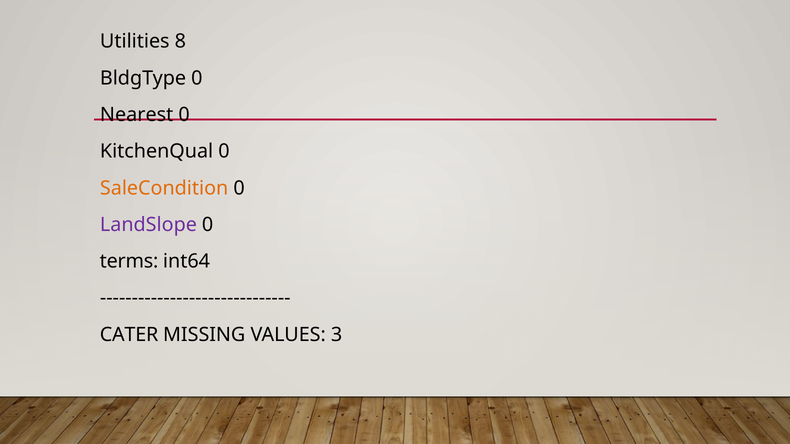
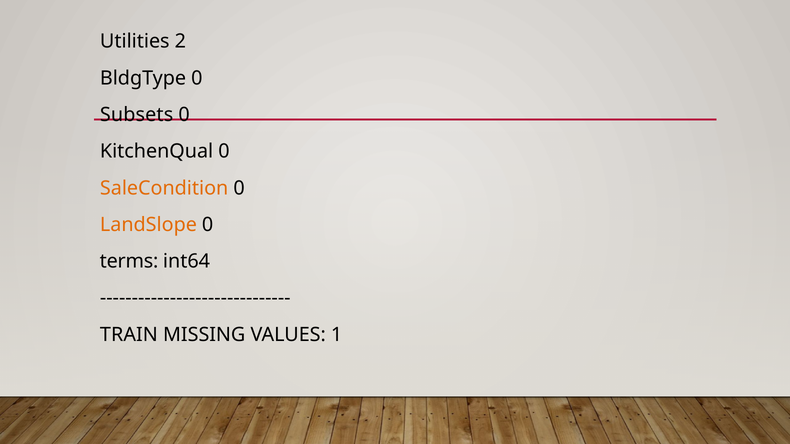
8: 8 -> 2 (180, 42)
Nearest: Nearest -> Subsets (137, 115)
LandSlope colour: purple -> orange (148, 225)
CATER: CATER -> TRAIN (129, 335)
3: 3 -> 1 (337, 335)
